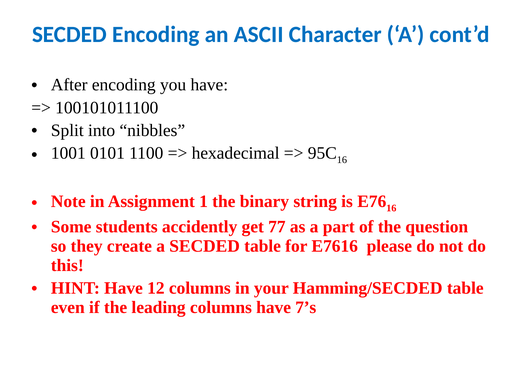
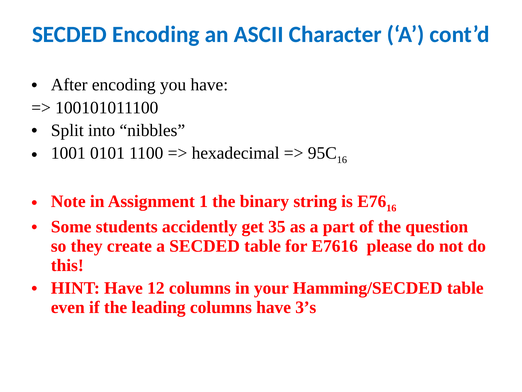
77: 77 -> 35 (277, 227)
7’s: 7’s -> 3’s (306, 307)
